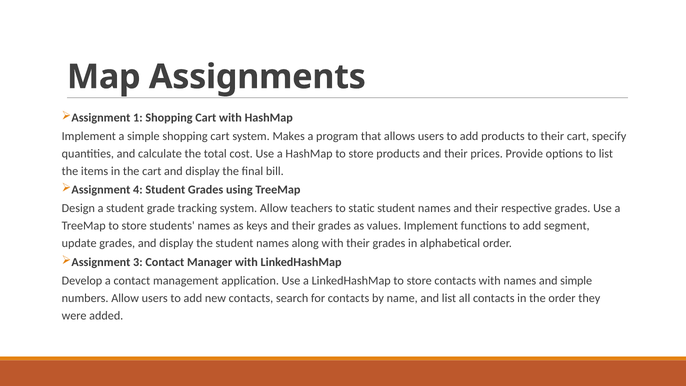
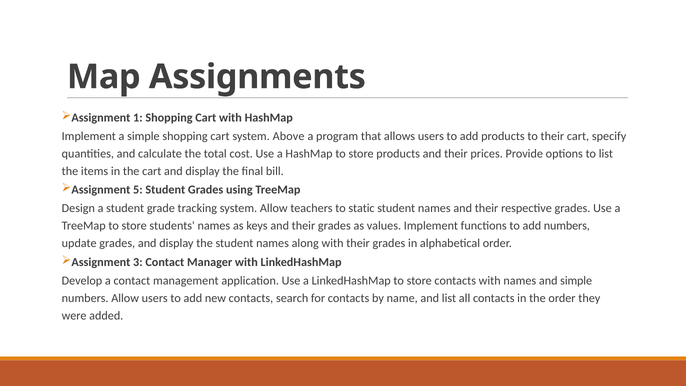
Makes: Makes -> Above (289, 136)
4: 4 -> 5 (138, 190)
add segment: segment -> numbers (567, 226)
